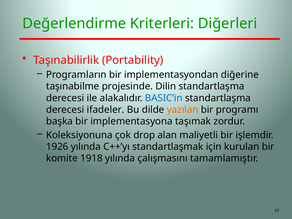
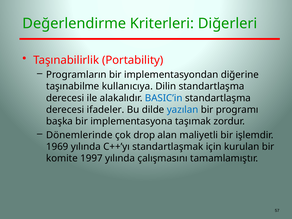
projesinde: projesinde -> kullanıcıya (127, 86)
yazılan colour: orange -> blue (183, 110)
Koleksiyonuna: Koleksiyonuna -> Dönemlerinde (79, 135)
1926: 1926 -> 1969 (57, 147)
1918: 1918 -> 1997 (91, 158)
